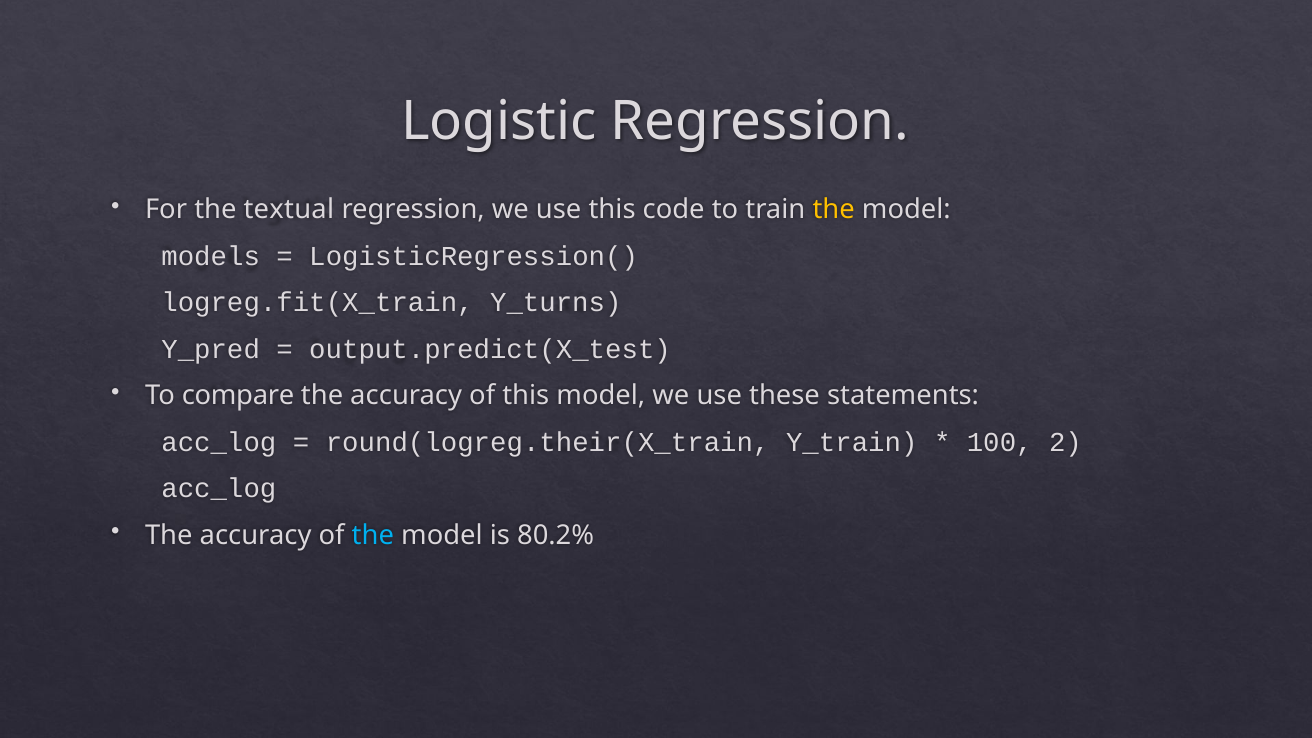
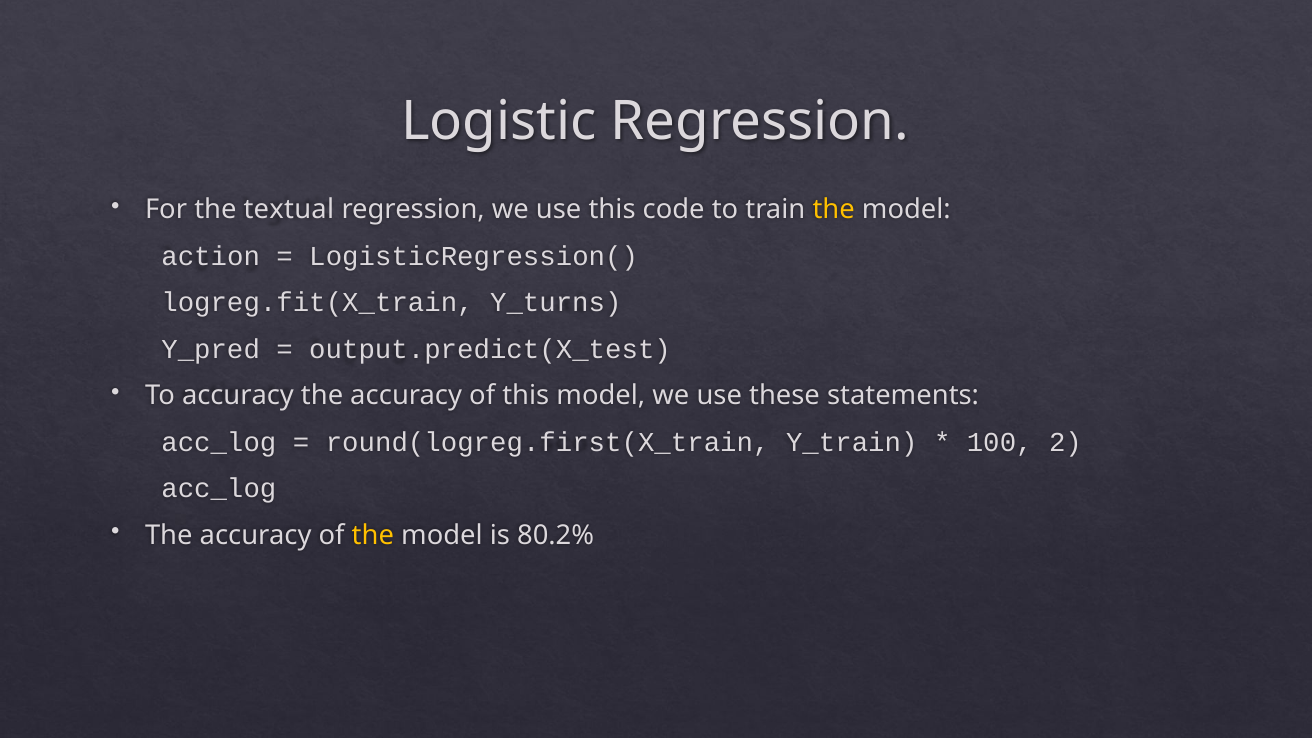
models: models -> action (211, 256)
To compare: compare -> accuracy (238, 396)
round(logreg.their(X_train: round(logreg.their(X_train -> round(logreg.first(X_train (548, 442)
the colour: light blue -> yellow (373, 535)
